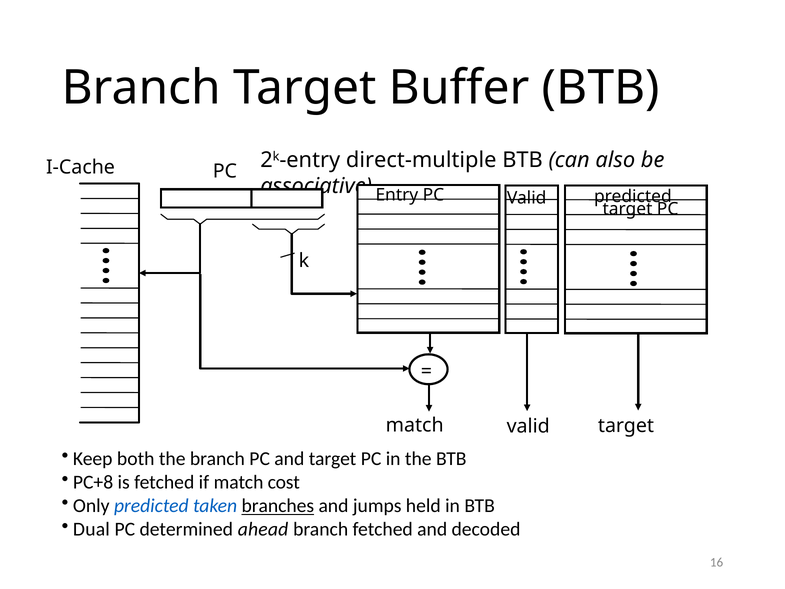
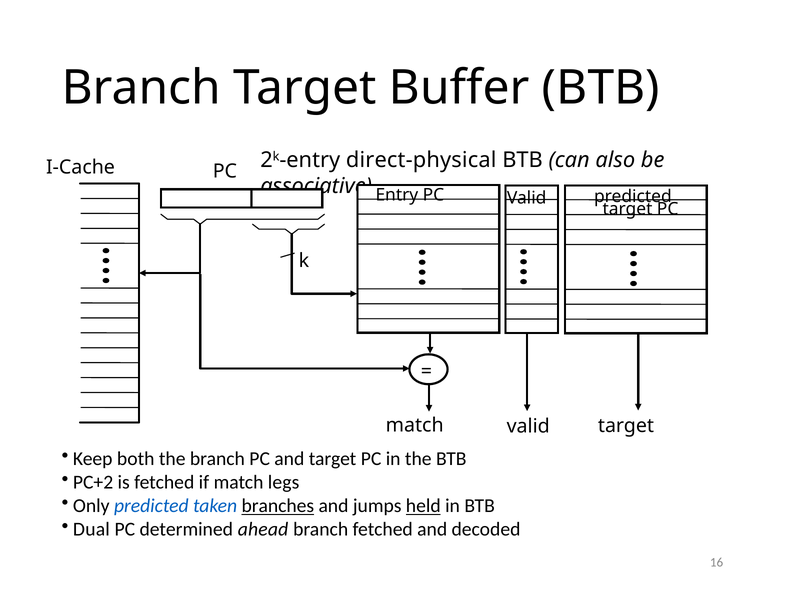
direct-multiple: direct-multiple -> direct-physical (421, 160)
PC+8: PC+8 -> PC+2 (93, 482)
cost: cost -> legs (284, 482)
held underline: none -> present (423, 506)
